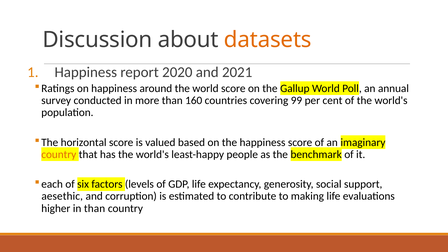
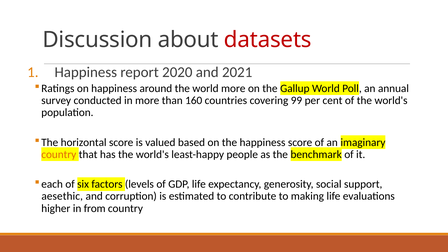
datasets colour: orange -> red (268, 40)
world score: score -> more (233, 88)
in than: than -> from (95, 208)
